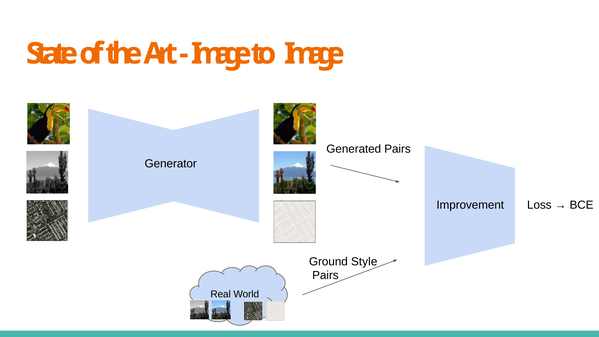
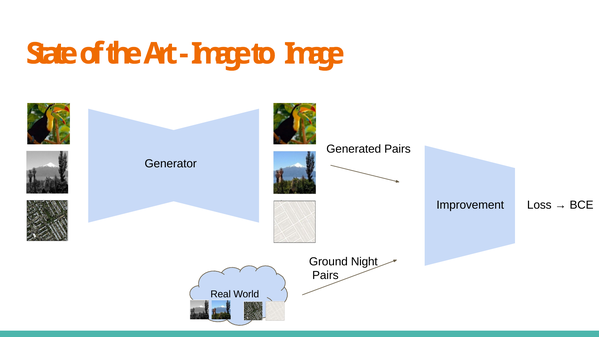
Style: Style -> Night (364, 262)
